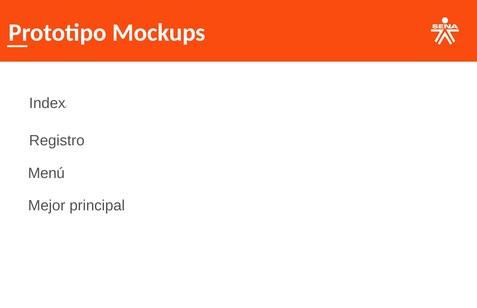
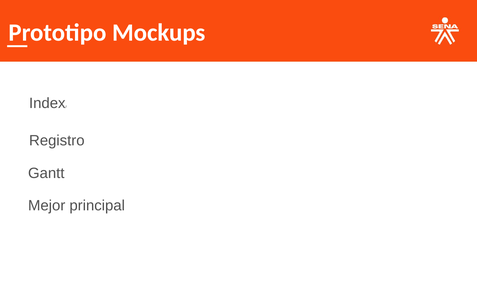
Menú: Menú -> Gantt (46, 173)
